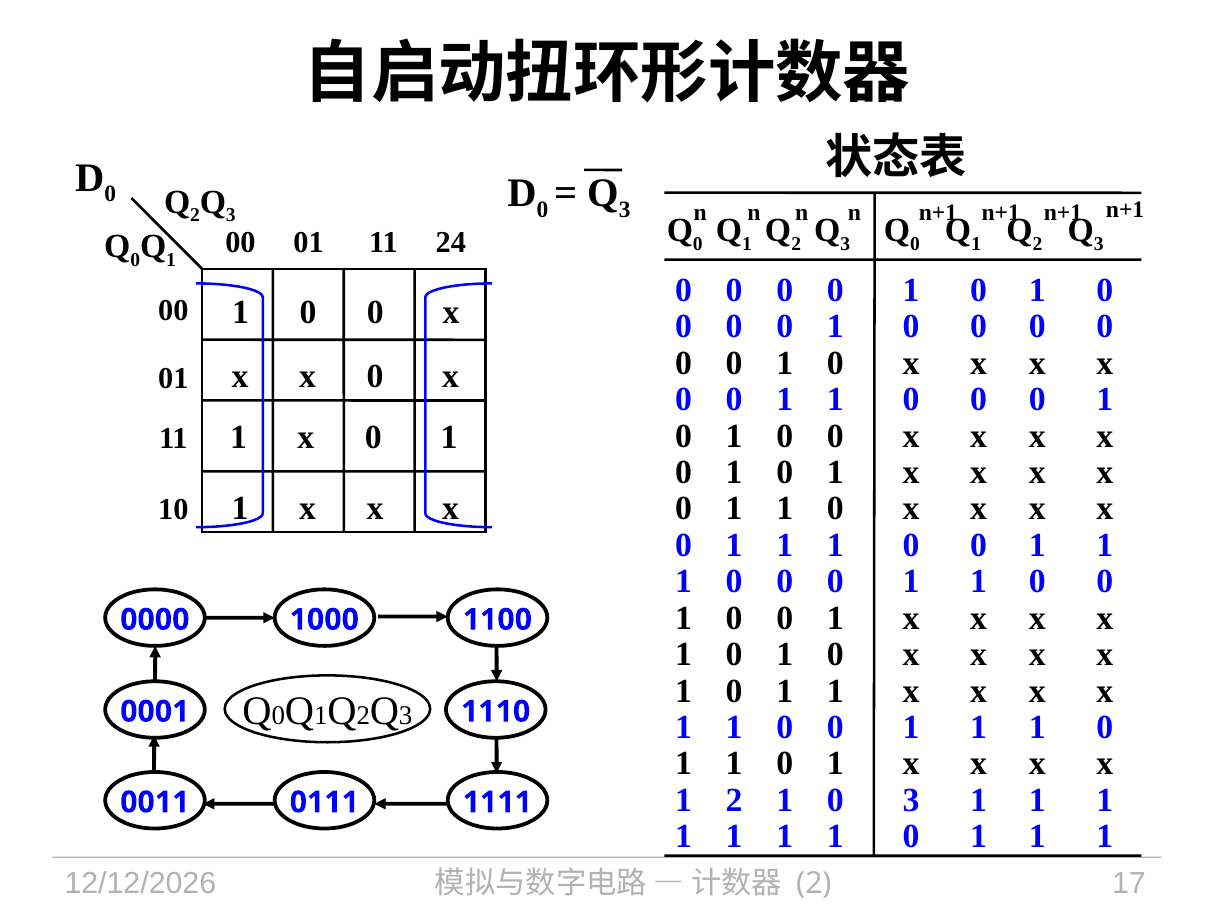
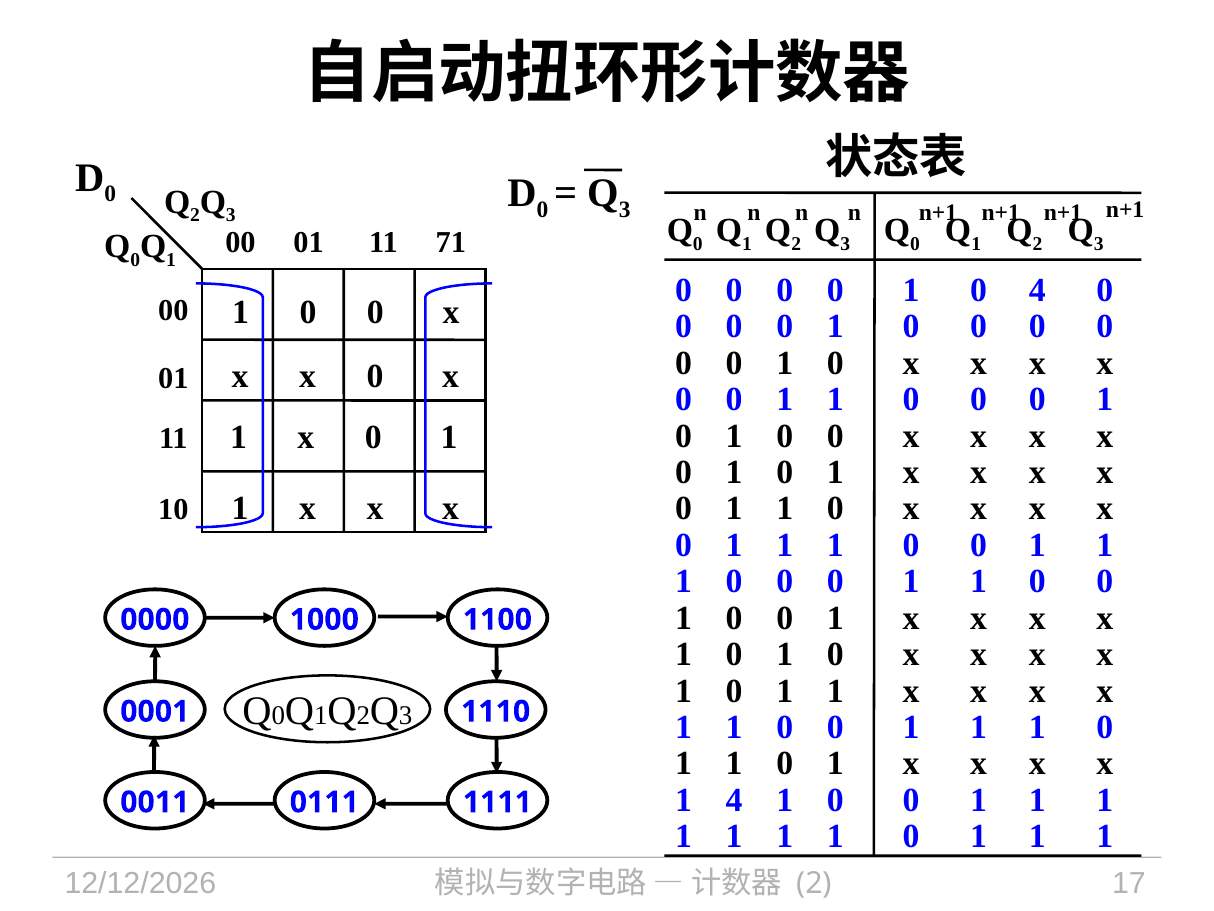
24: 24 -> 71 (451, 242)
1: 1 -> 4 (1037, 290)
1 2: 2 -> 4 (734, 800)
3: 3 -> 0 (911, 800)
